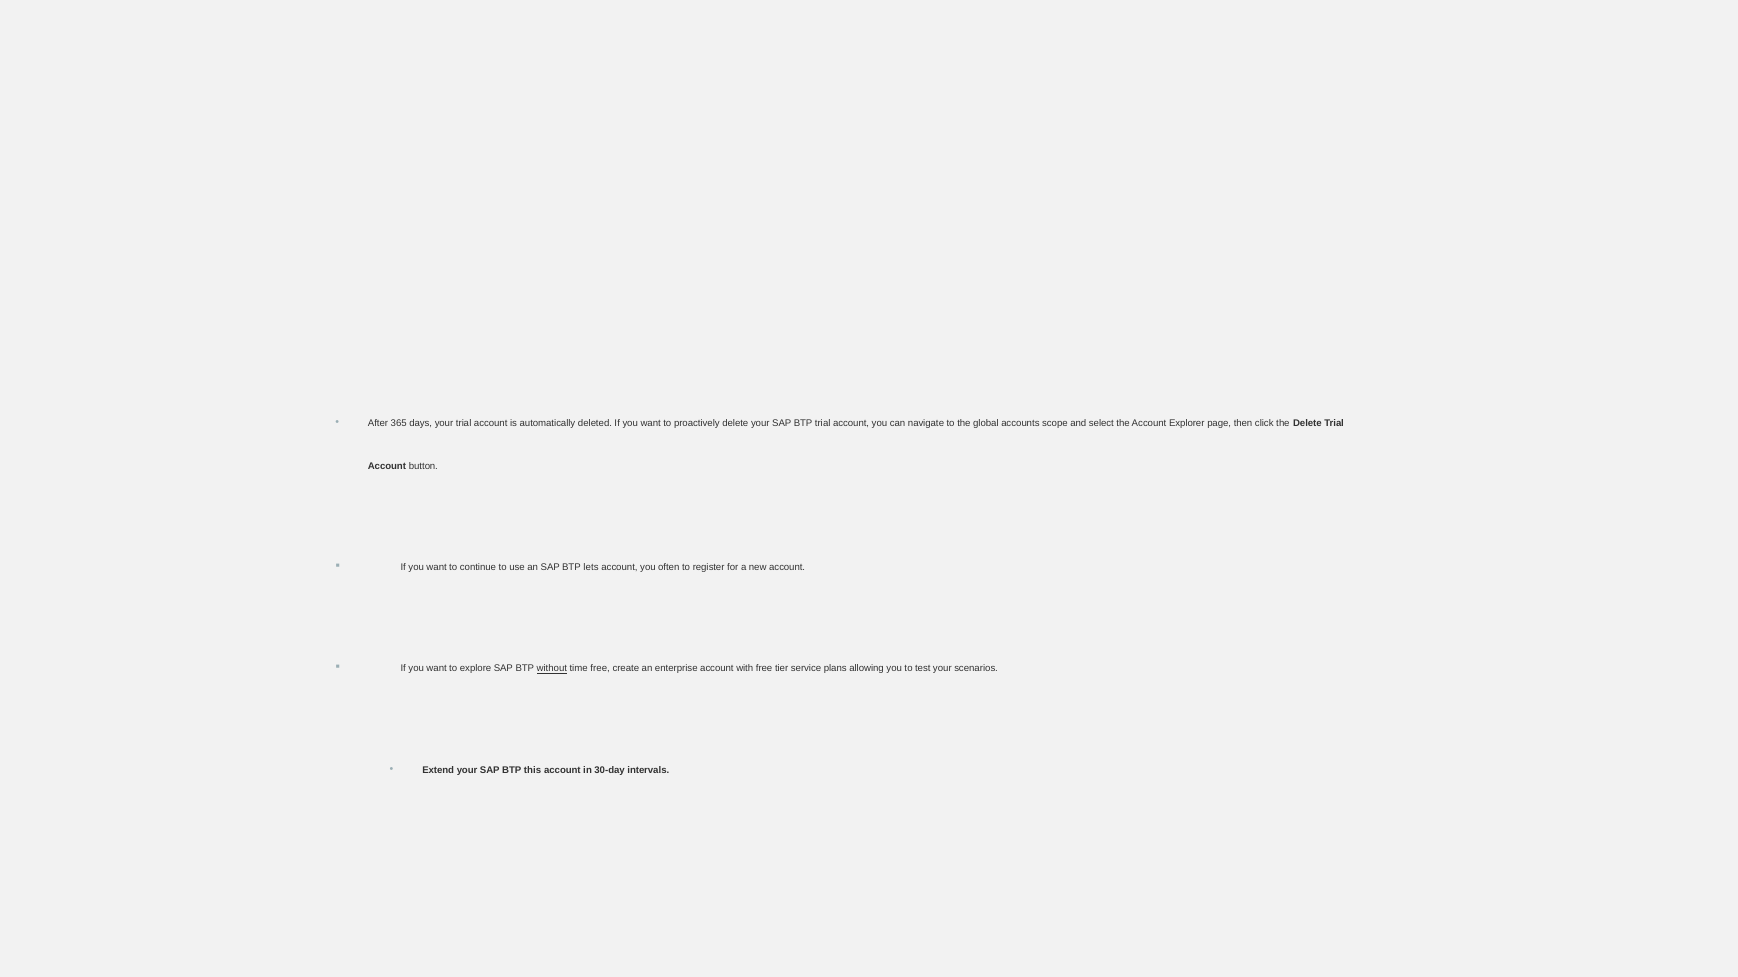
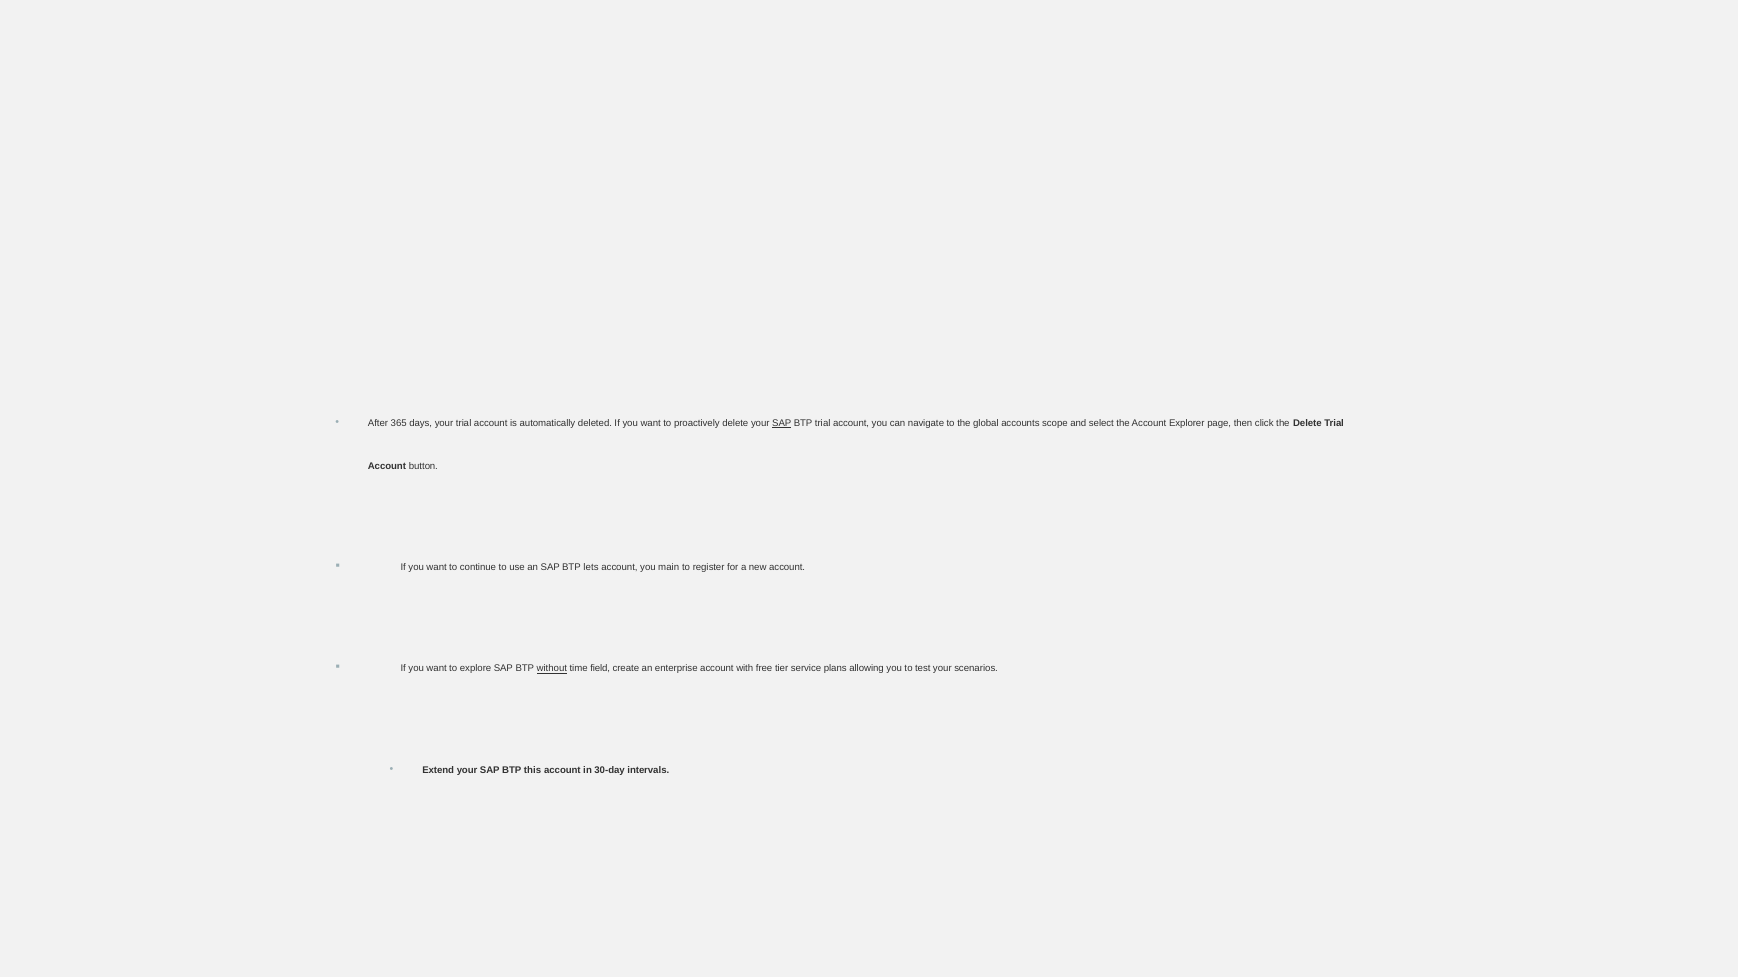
SAP underline: none -> present (782, 423)
often: often -> main (669, 568)
time free: free -> field (600, 669)
